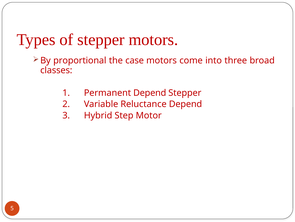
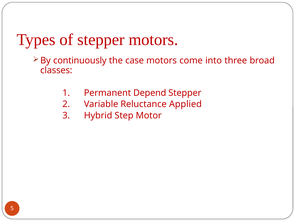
proportional: proportional -> continuously (80, 60)
Reluctance Depend: Depend -> Applied (185, 104)
